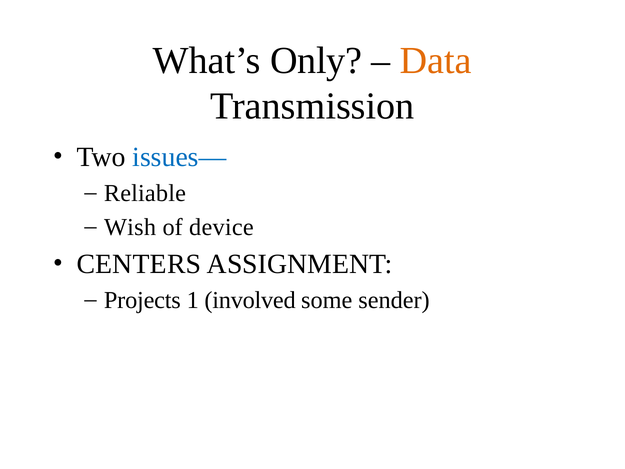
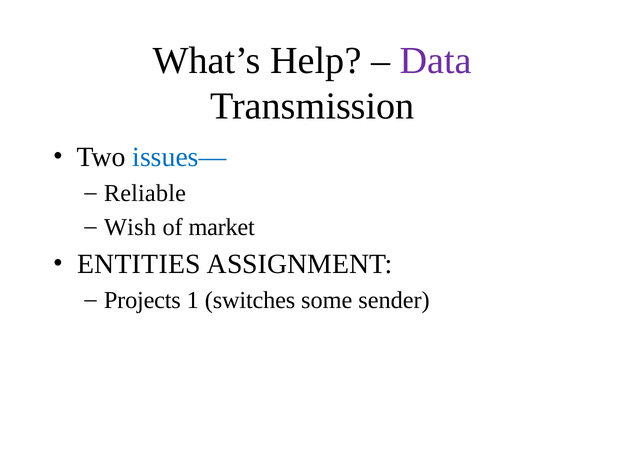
Only: Only -> Help (316, 60)
Data colour: orange -> purple (436, 60)
device: device -> market (222, 227)
CENTERS: CENTERS -> ENTITIES (139, 264)
involved: involved -> switches (250, 300)
